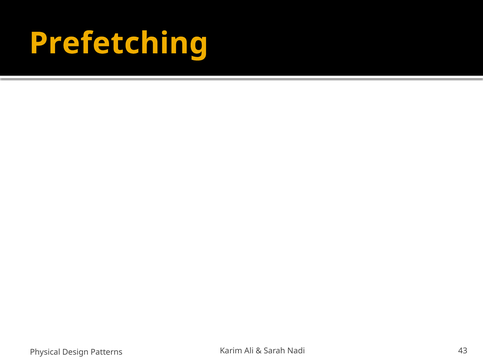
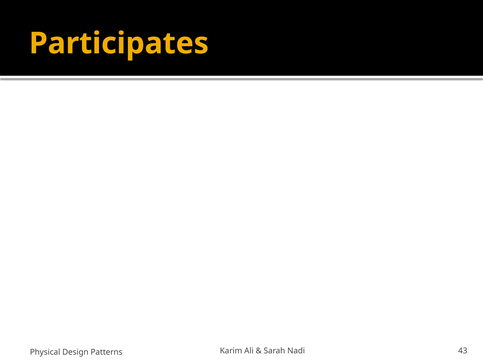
Prefetching: Prefetching -> Participates (119, 43)
